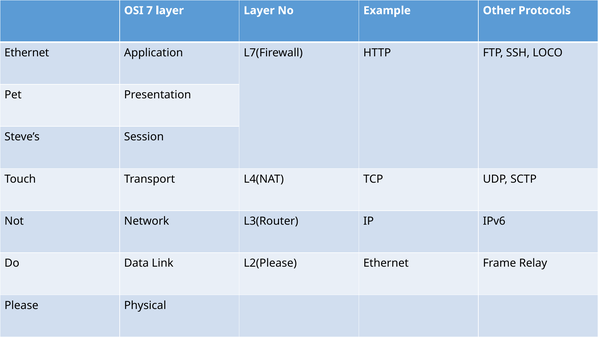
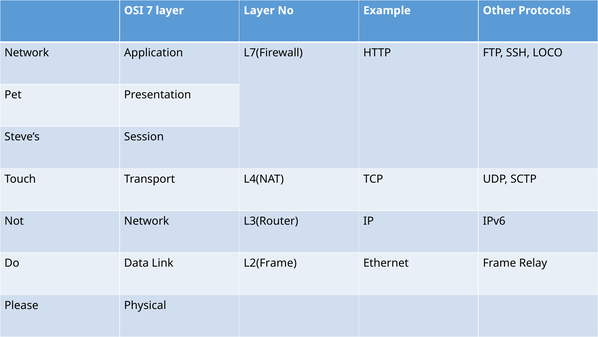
Ethernet: Ethernet -> Network (27, 53)
L2(Please: L2(Please -> L2(Frame (270, 263)
